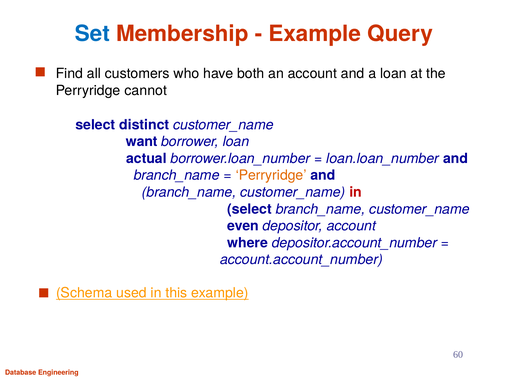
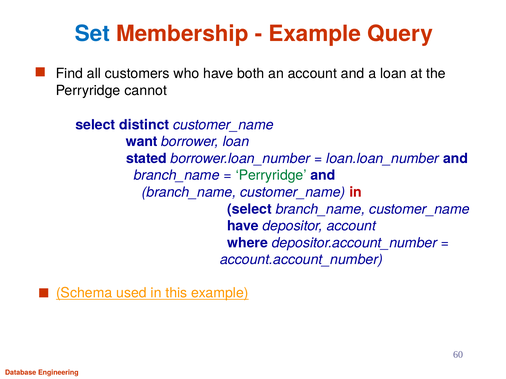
actual: actual -> stated (146, 159)
Perryridge colour: orange -> green (271, 176)
even: even -> have (243, 226)
